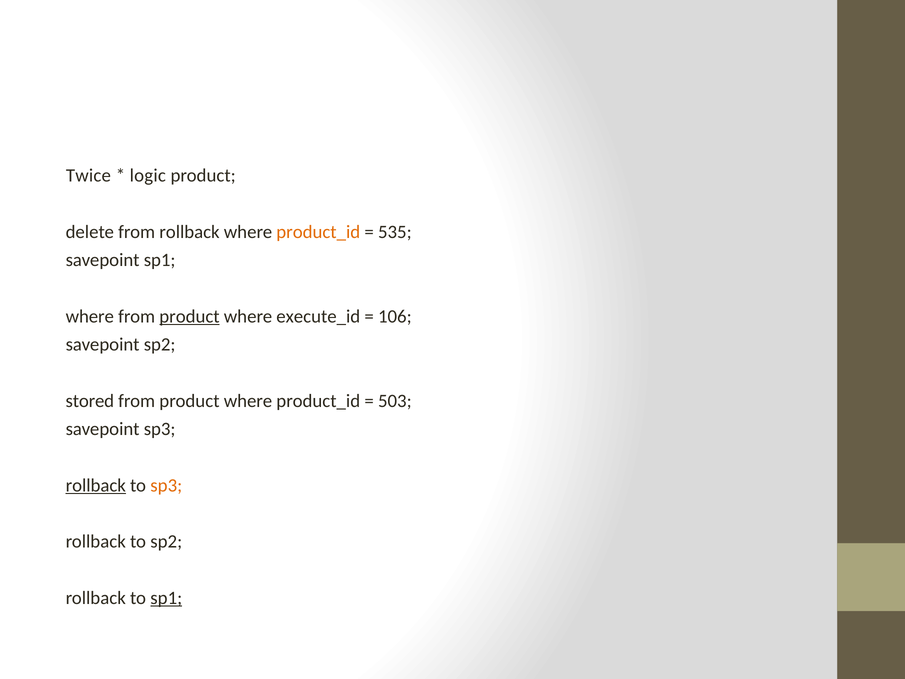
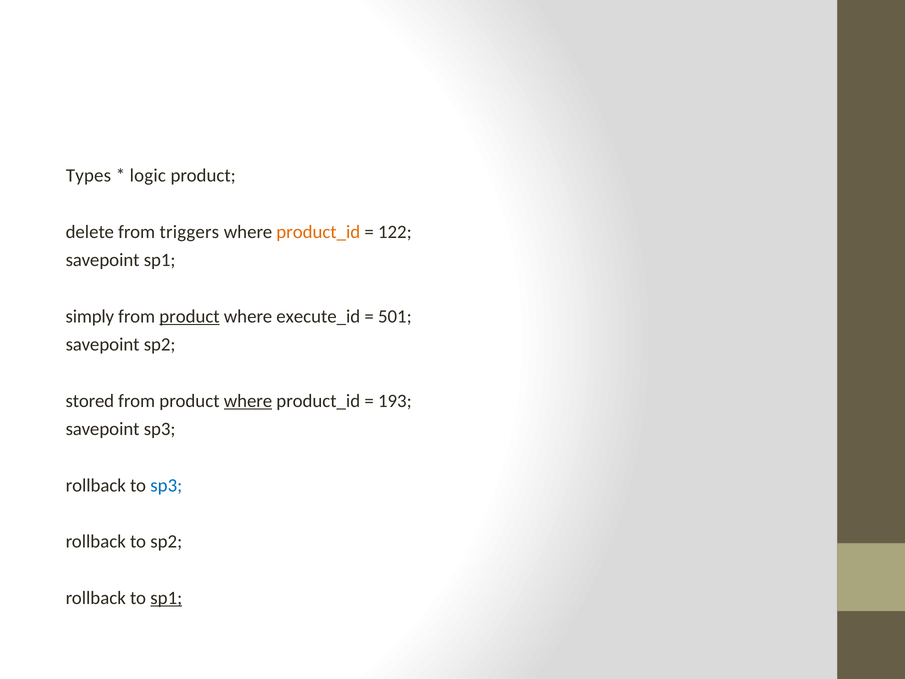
Twice: Twice -> Types (88, 176)
from rollback: rollback -> triggers (189, 232)
535: 535 -> 122 (395, 232)
where: where -> simply (90, 316)
106: 106 -> 501 (395, 316)
where underline: none -> present (248, 401)
503: 503 -> 193 (395, 401)
rollback underline: present -> none (96, 485)
sp3 colour: orange -> blue (166, 485)
